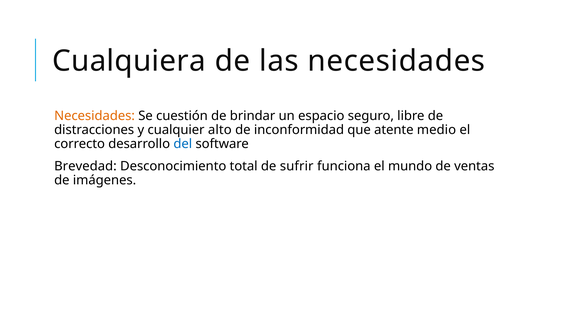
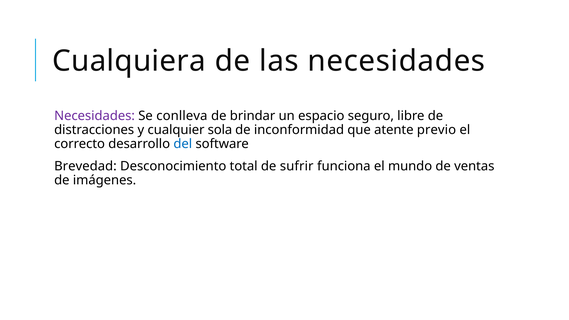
Necesidades colour: orange -> purple (95, 116)
cuestión: cuestión -> conlleva (182, 116)
alto: alto -> sola (220, 130)
medio: medio -> previo (436, 130)
